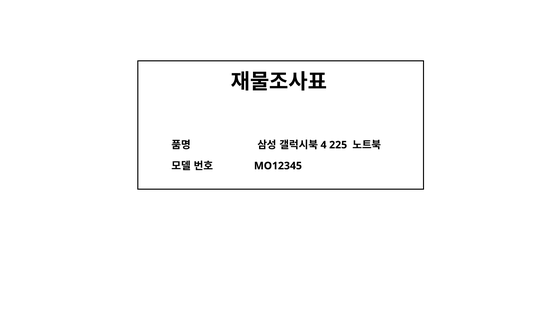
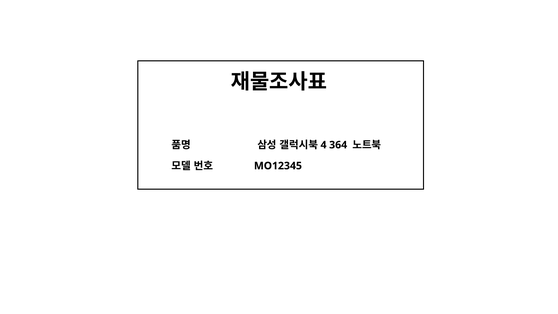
225: 225 -> 364 (338, 145)
